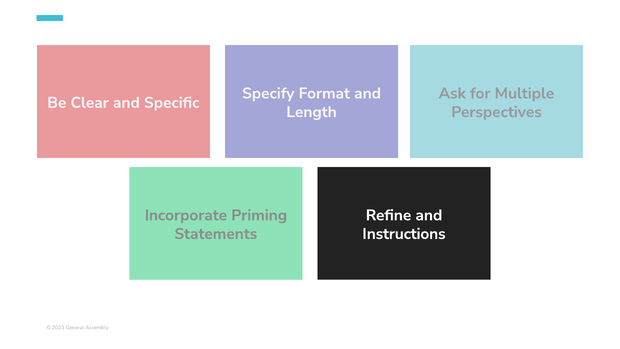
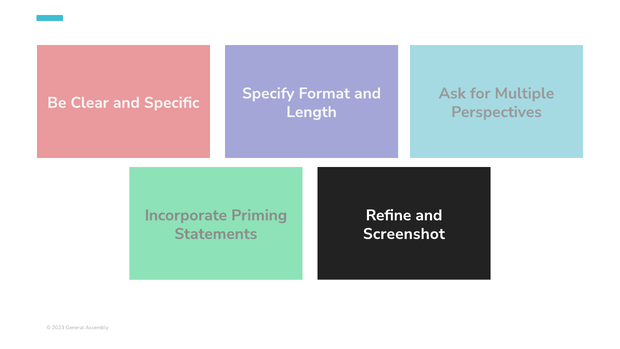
Instructions: Instructions -> Screenshot (404, 234)
